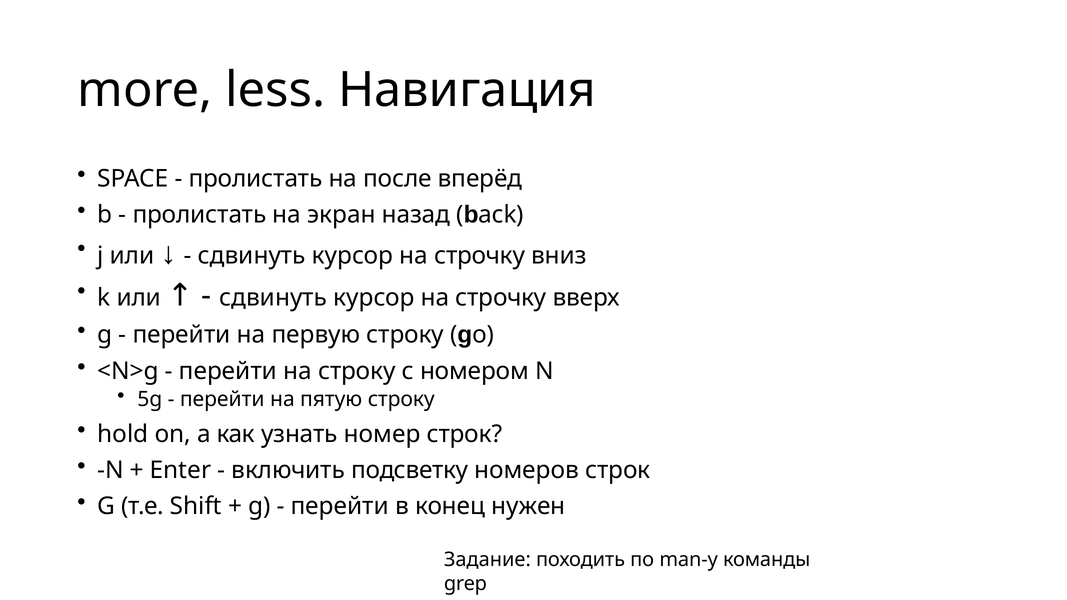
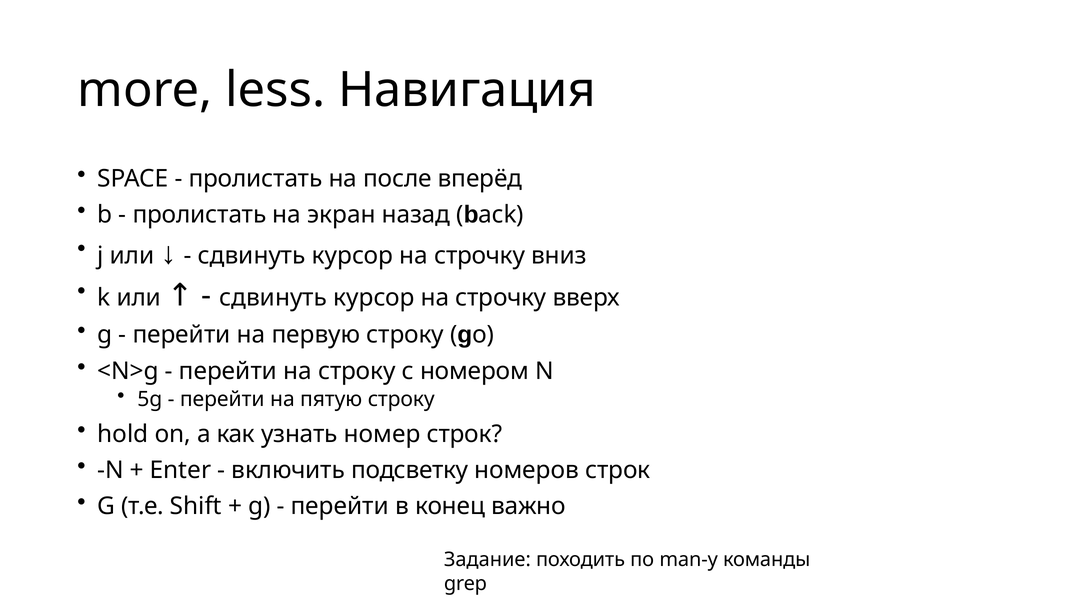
нужен: нужен -> важно (528, 506)
